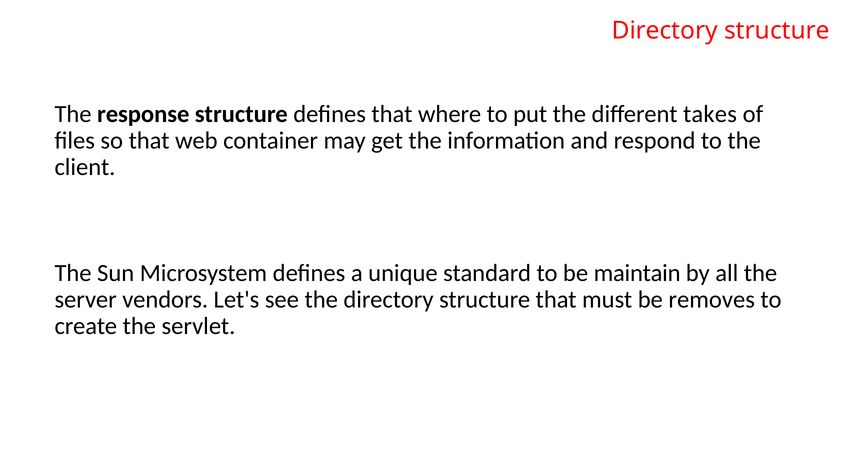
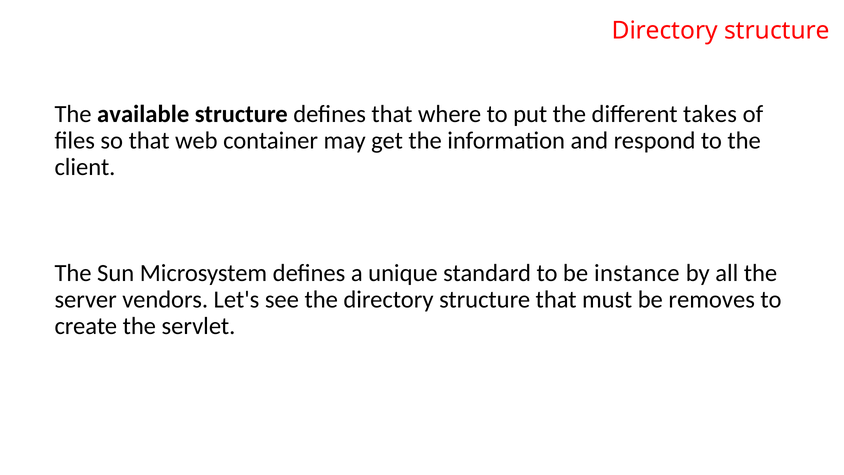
response: response -> available (143, 114)
maintain: maintain -> instance (637, 273)
